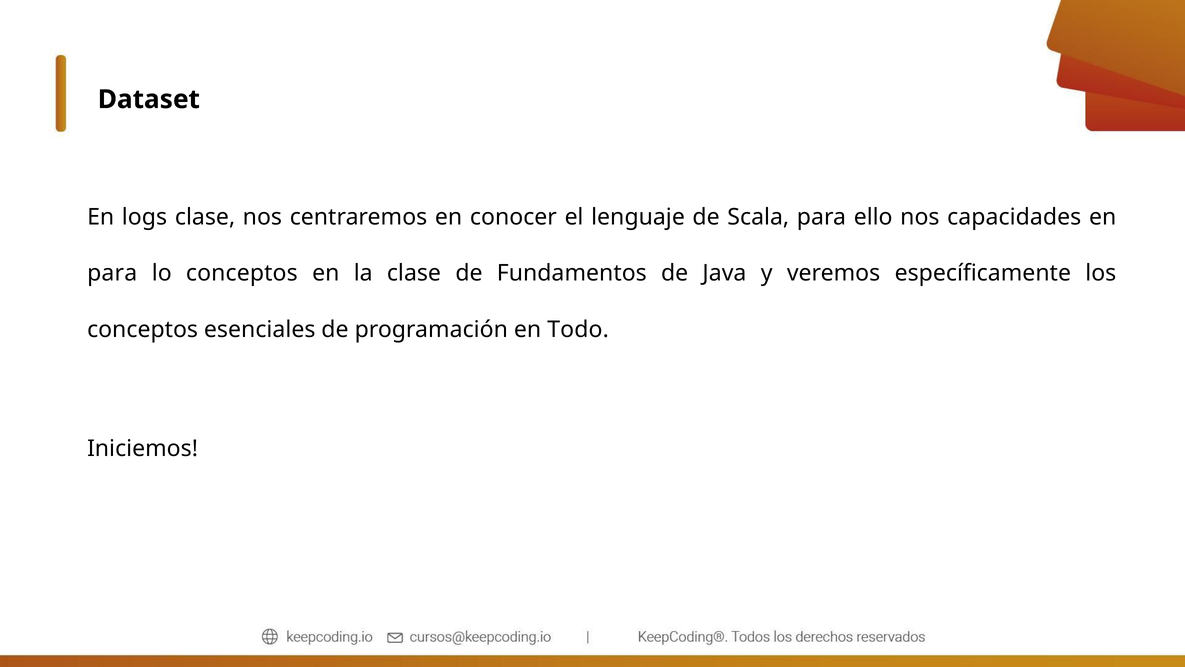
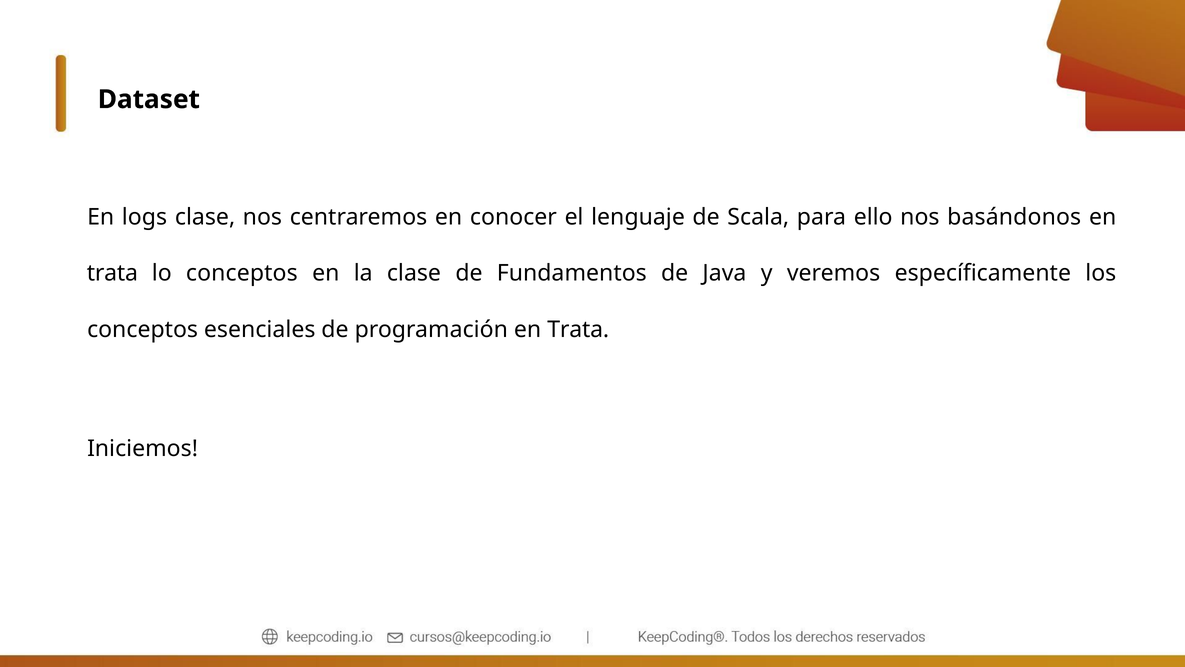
capacidades: capacidades -> basándonos (1014, 217)
para: para -> trata (112, 273)
programación en Todo: Todo -> Trata (578, 330)
